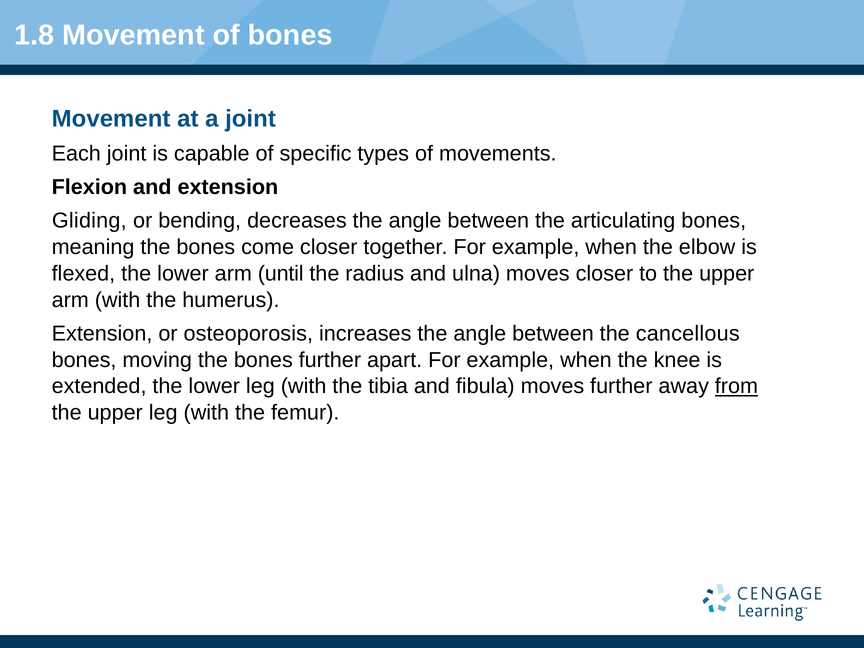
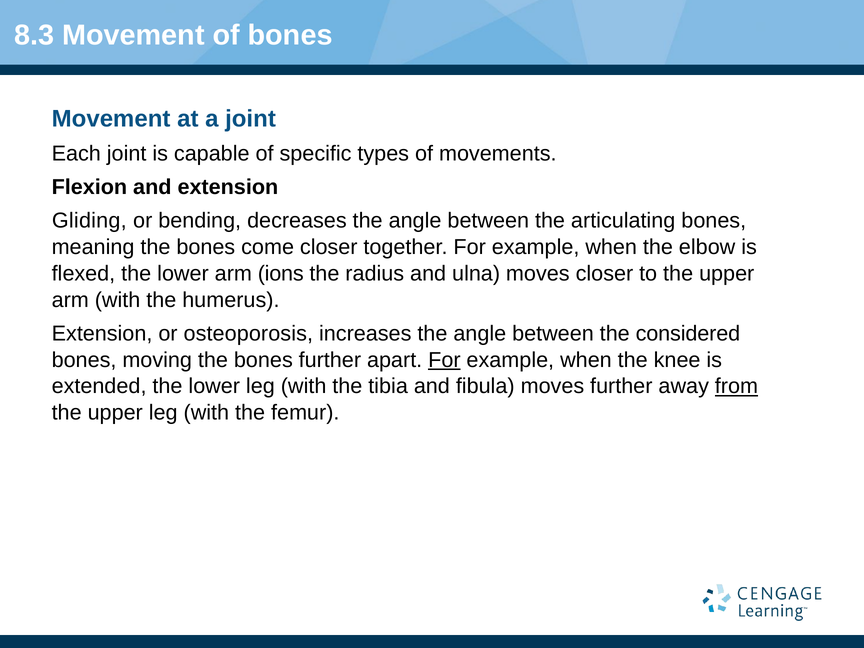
1.8: 1.8 -> 8.3 (34, 35)
until: until -> ions (281, 274)
cancellous: cancellous -> considered (688, 334)
For underline: none -> present (444, 360)
